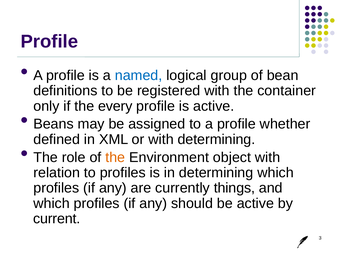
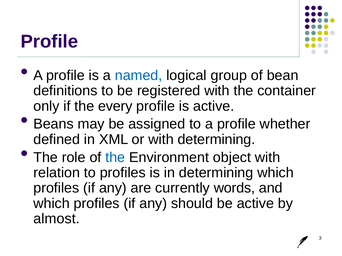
the colour: orange -> blue (115, 158)
things: things -> words (234, 188)
current: current -> almost (57, 219)
